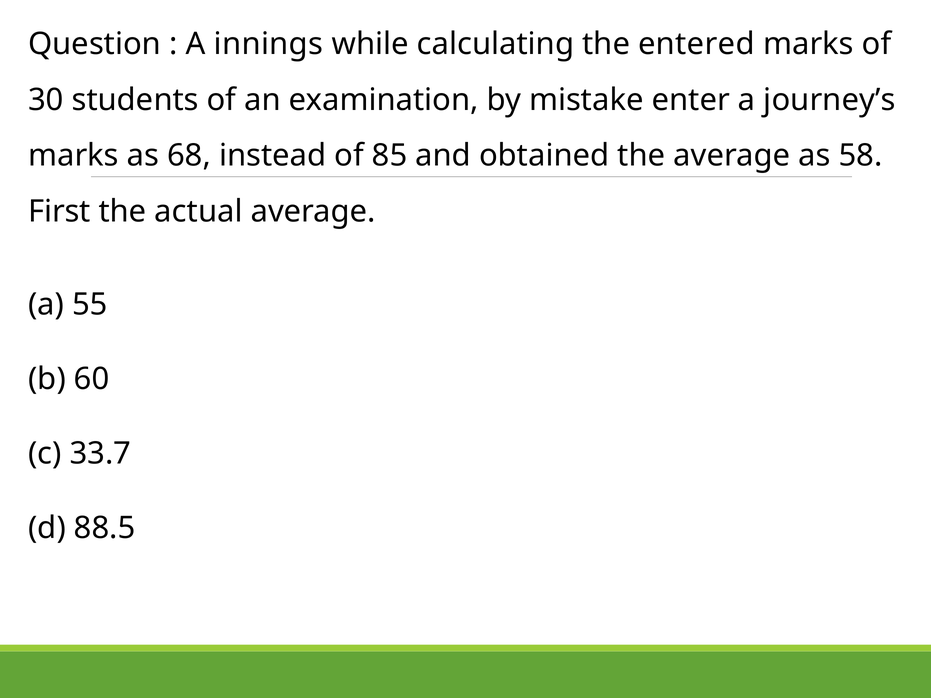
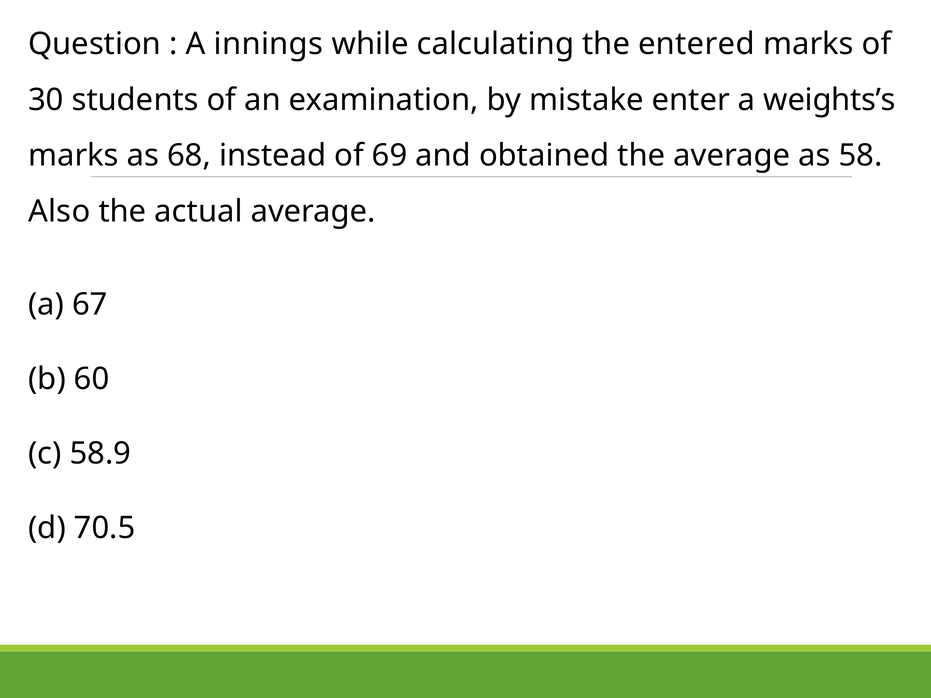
journey’s: journey’s -> weights’s (830, 100)
85: 85 -> 69 (390, 156)
First: First -> Also (59, 212)
55: 55 -> 67 (90, 305)
33.7: 33.7 -> 58.9 (100, 454)
88.5: 88.5 -> 70.5 (105, 528)
